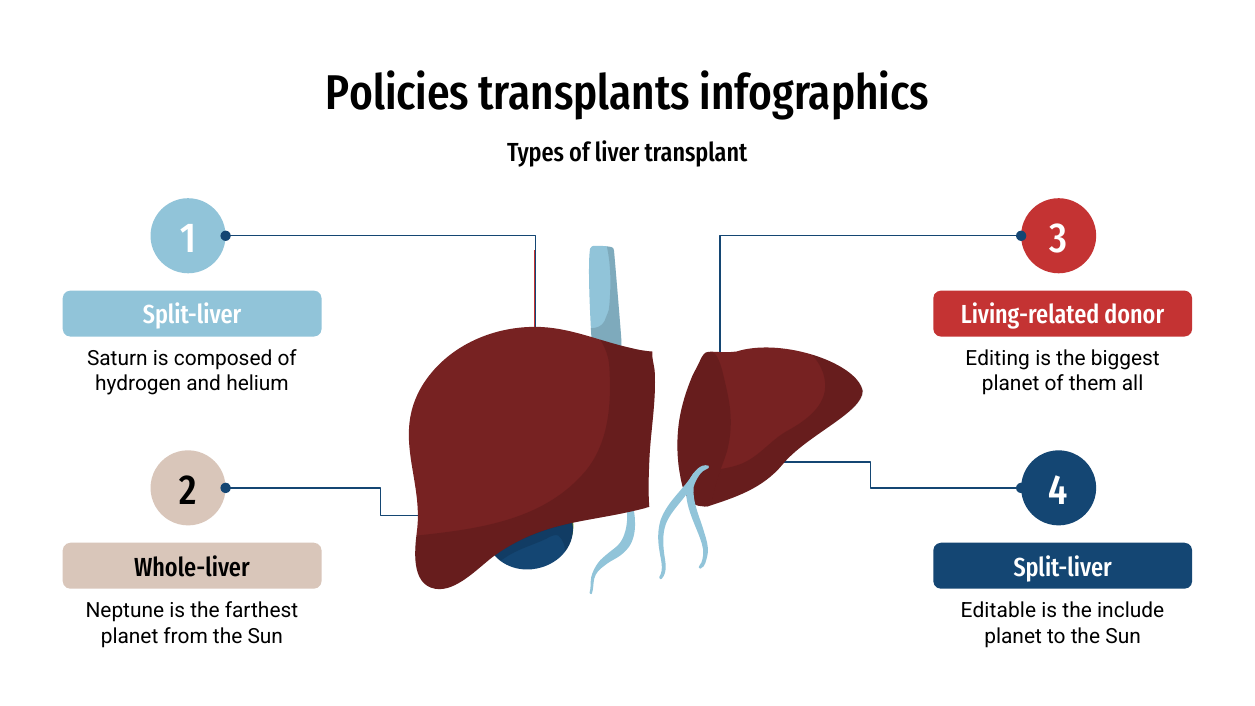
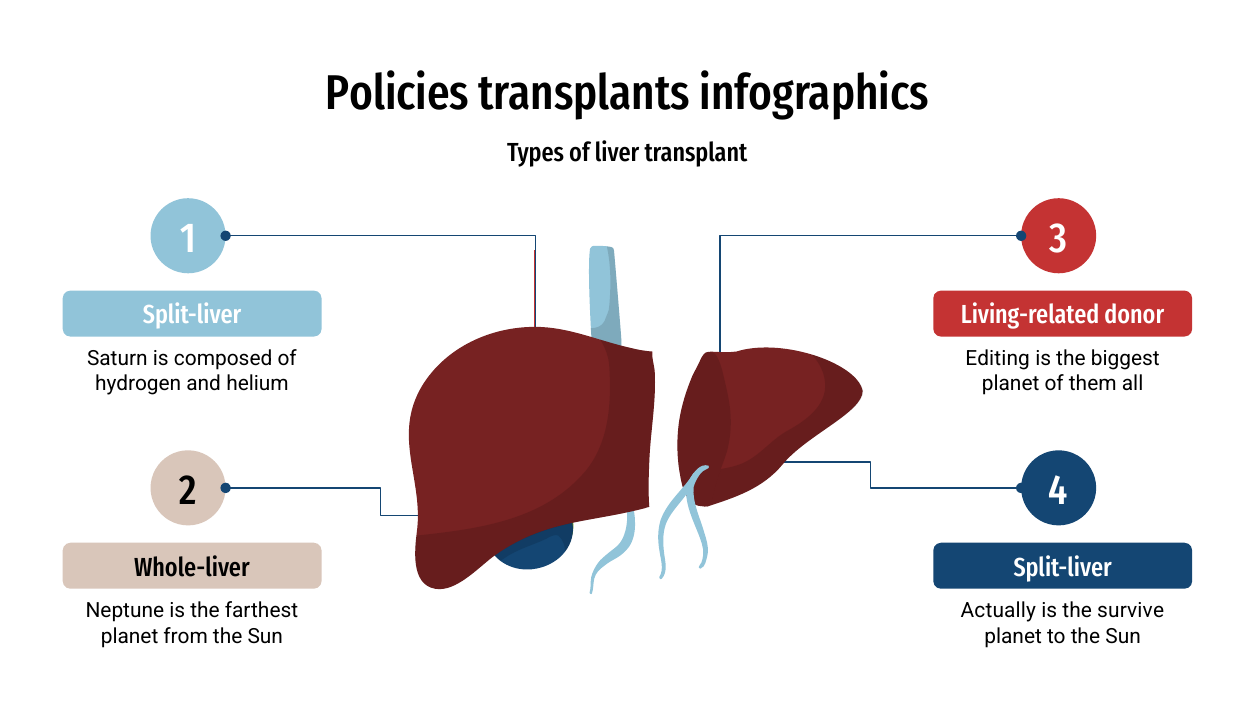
Editable: Editable -> Actually (998, 611)
include: include -> survive (1131, 611)
